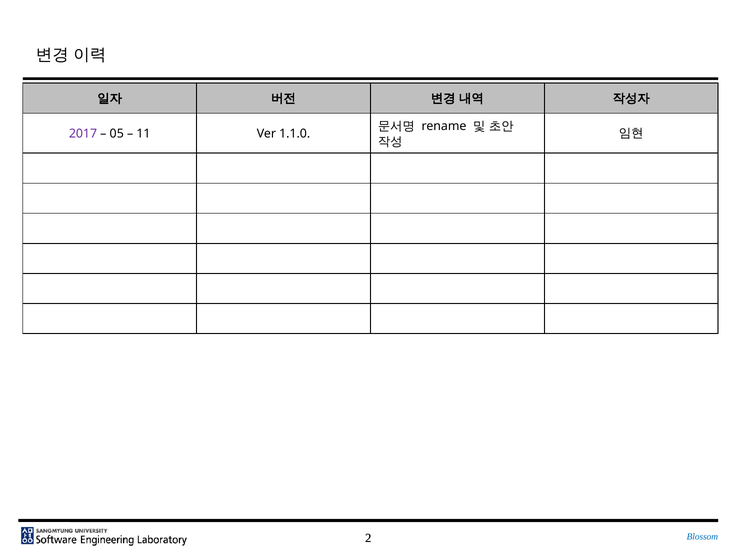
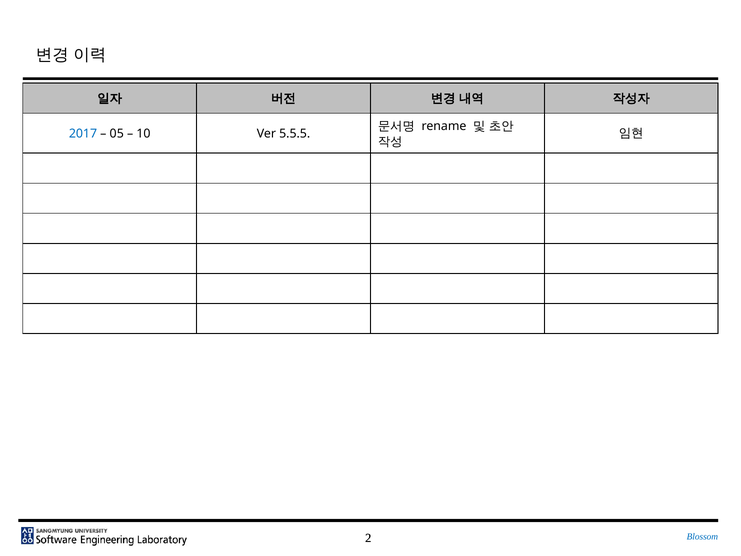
2017 colour: purple -> blue (83, 134)
11: 11 -> 10 (143, 134)
1.1.0: 1.1.0 -> 5.5.5 (295, 134)
